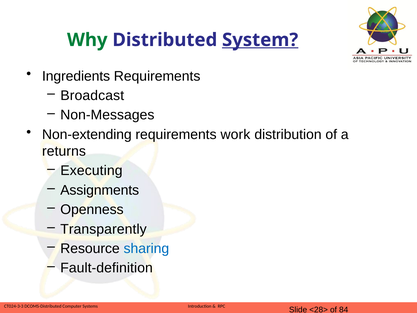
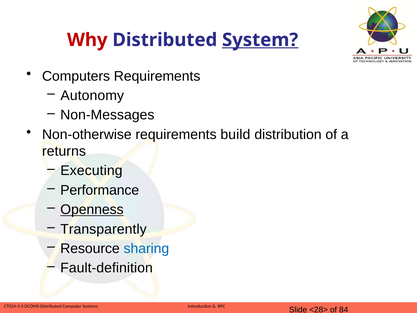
Why colour: green -> red (87, 40)
Ingredients: Ingredients -> Computers (76, 76)
Broadcast: Broadcast -> Autonomy (92, 96)
Non-extending: Non-extending -> Non-otherwise (87, 134)
work: work -> build (235, 134)
Assignments: Assignments -> Performance (100, 190)
Openness underline: none -> present (92, 209)
